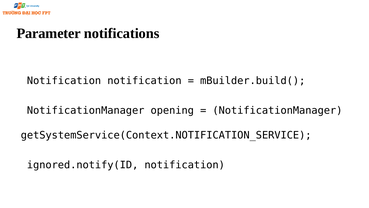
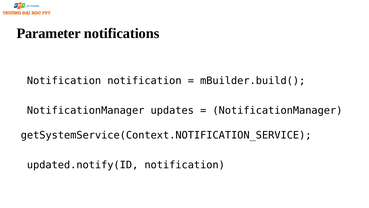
opening: opening -> updates (172, 110)
ignored.notify(ID: ignored.notify(ID -> updated.notify(ID (83, 165)
